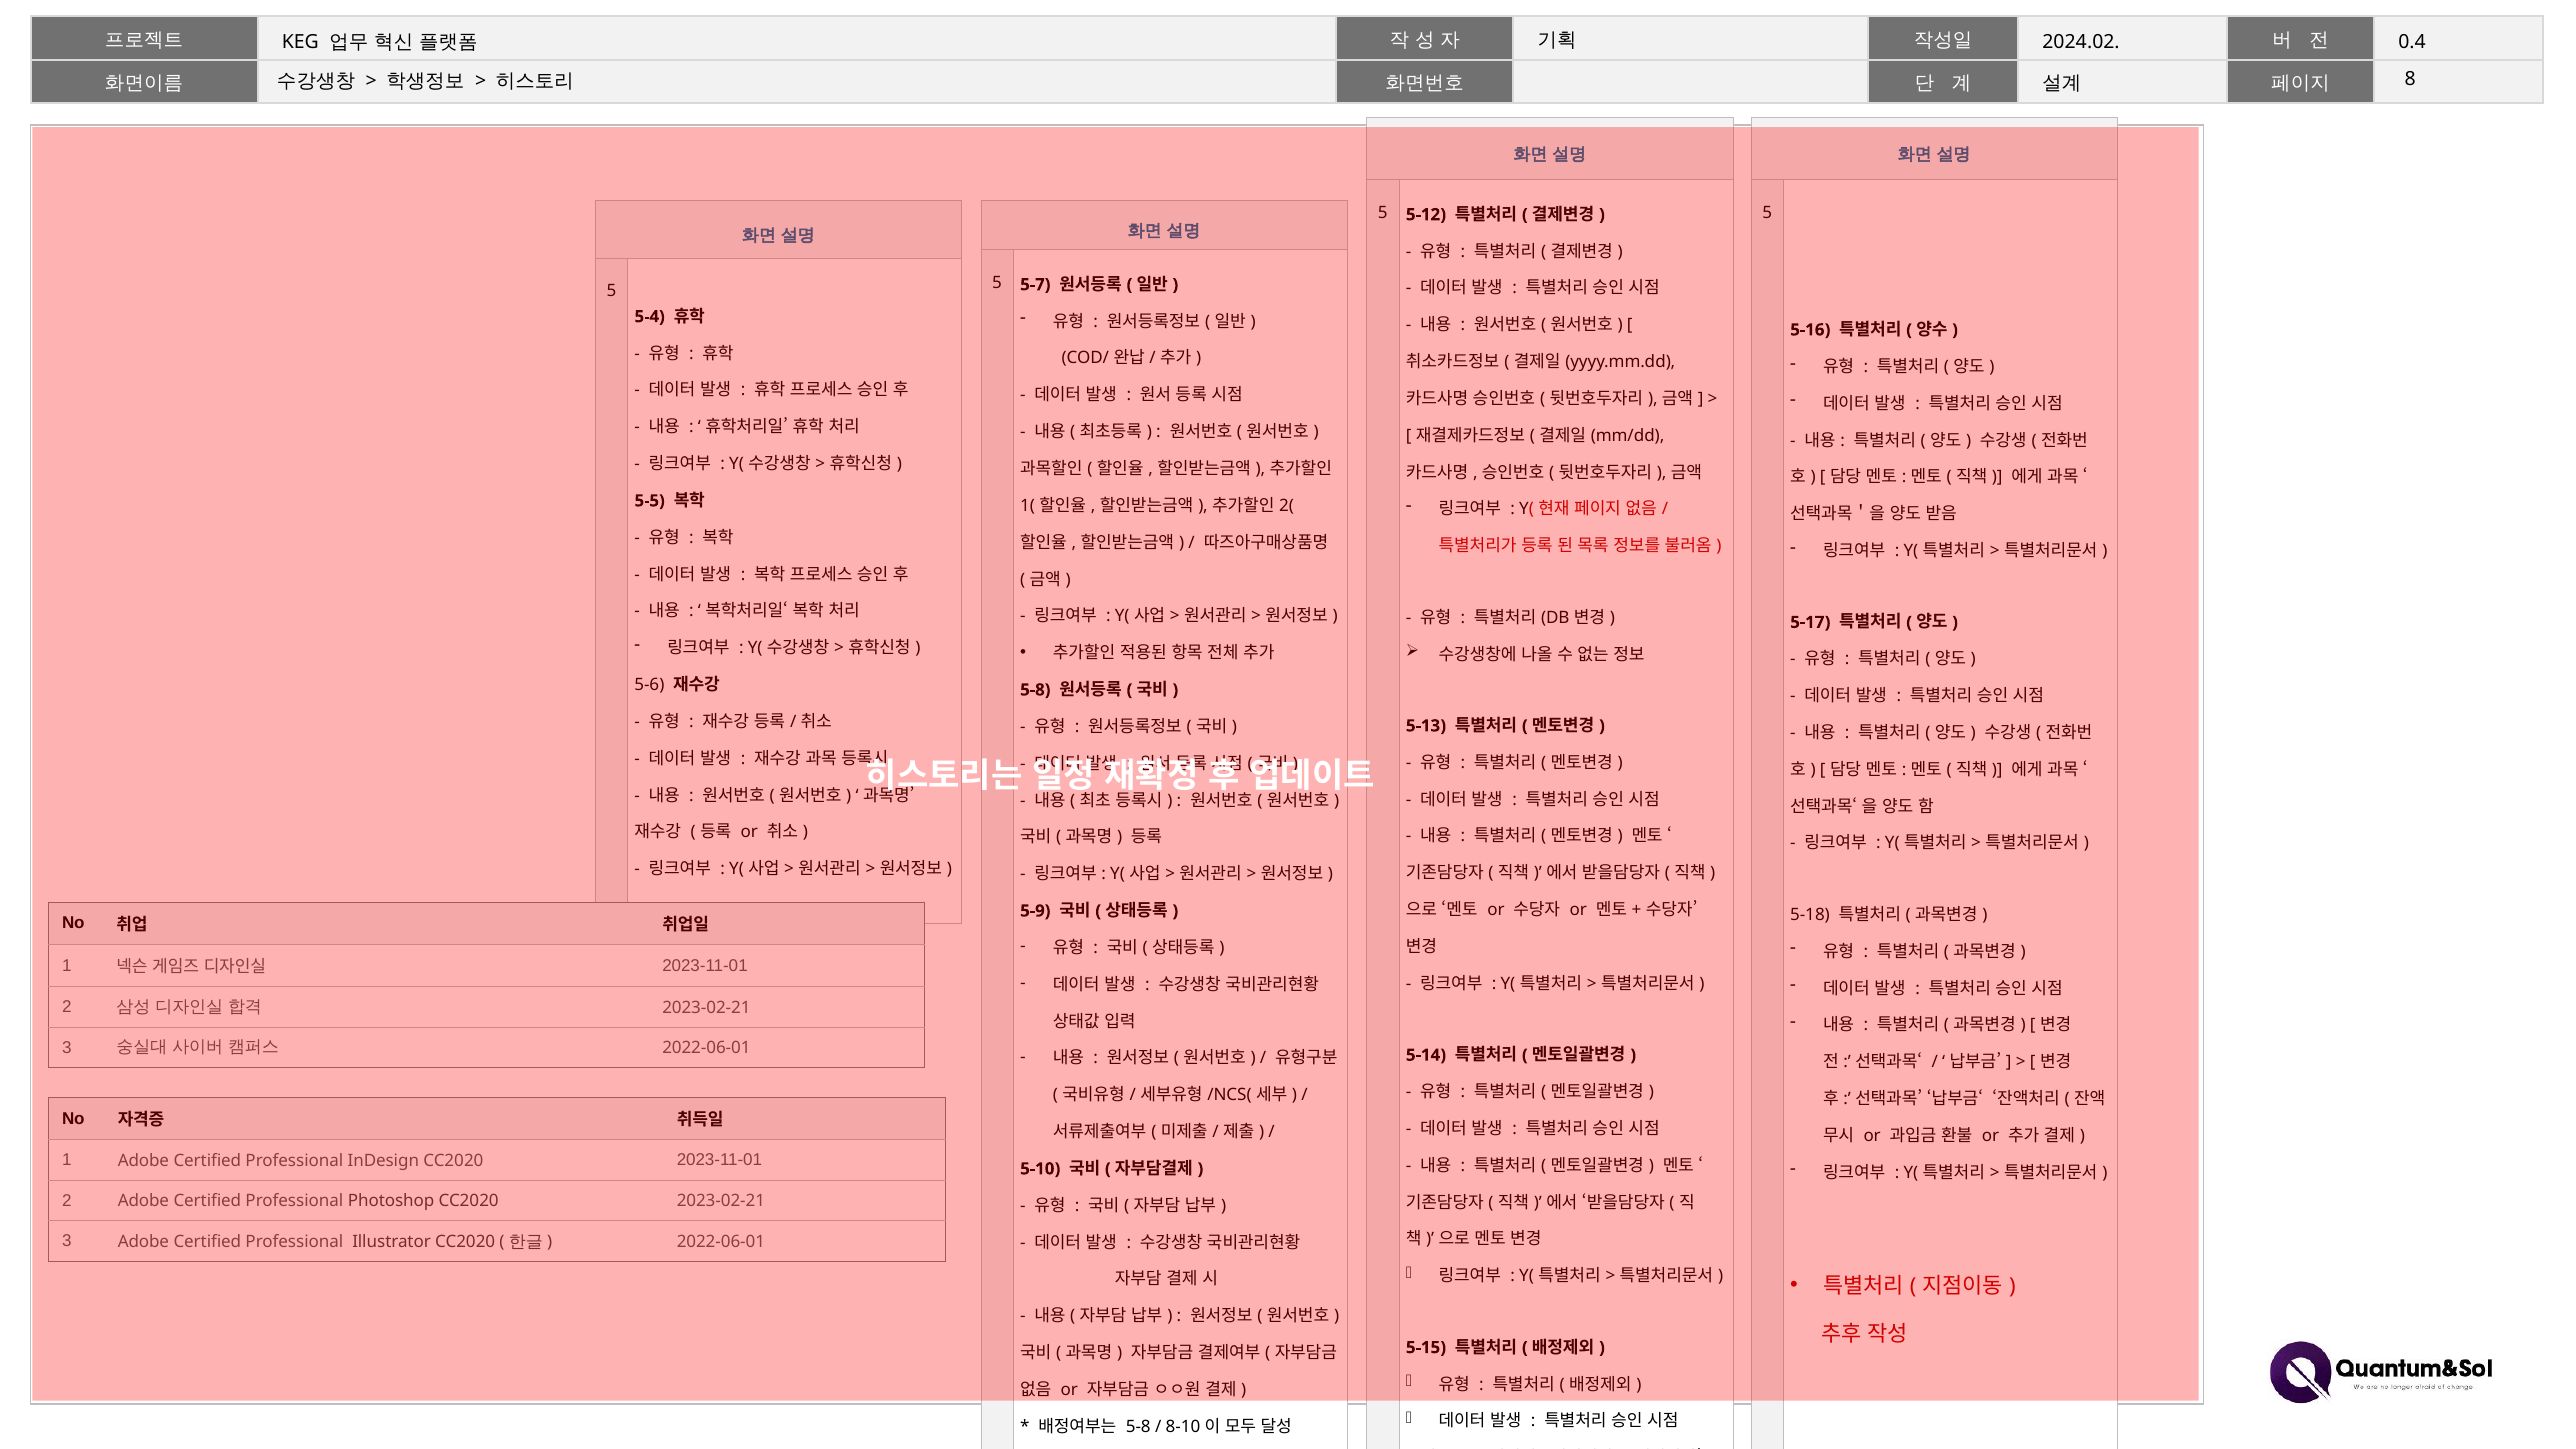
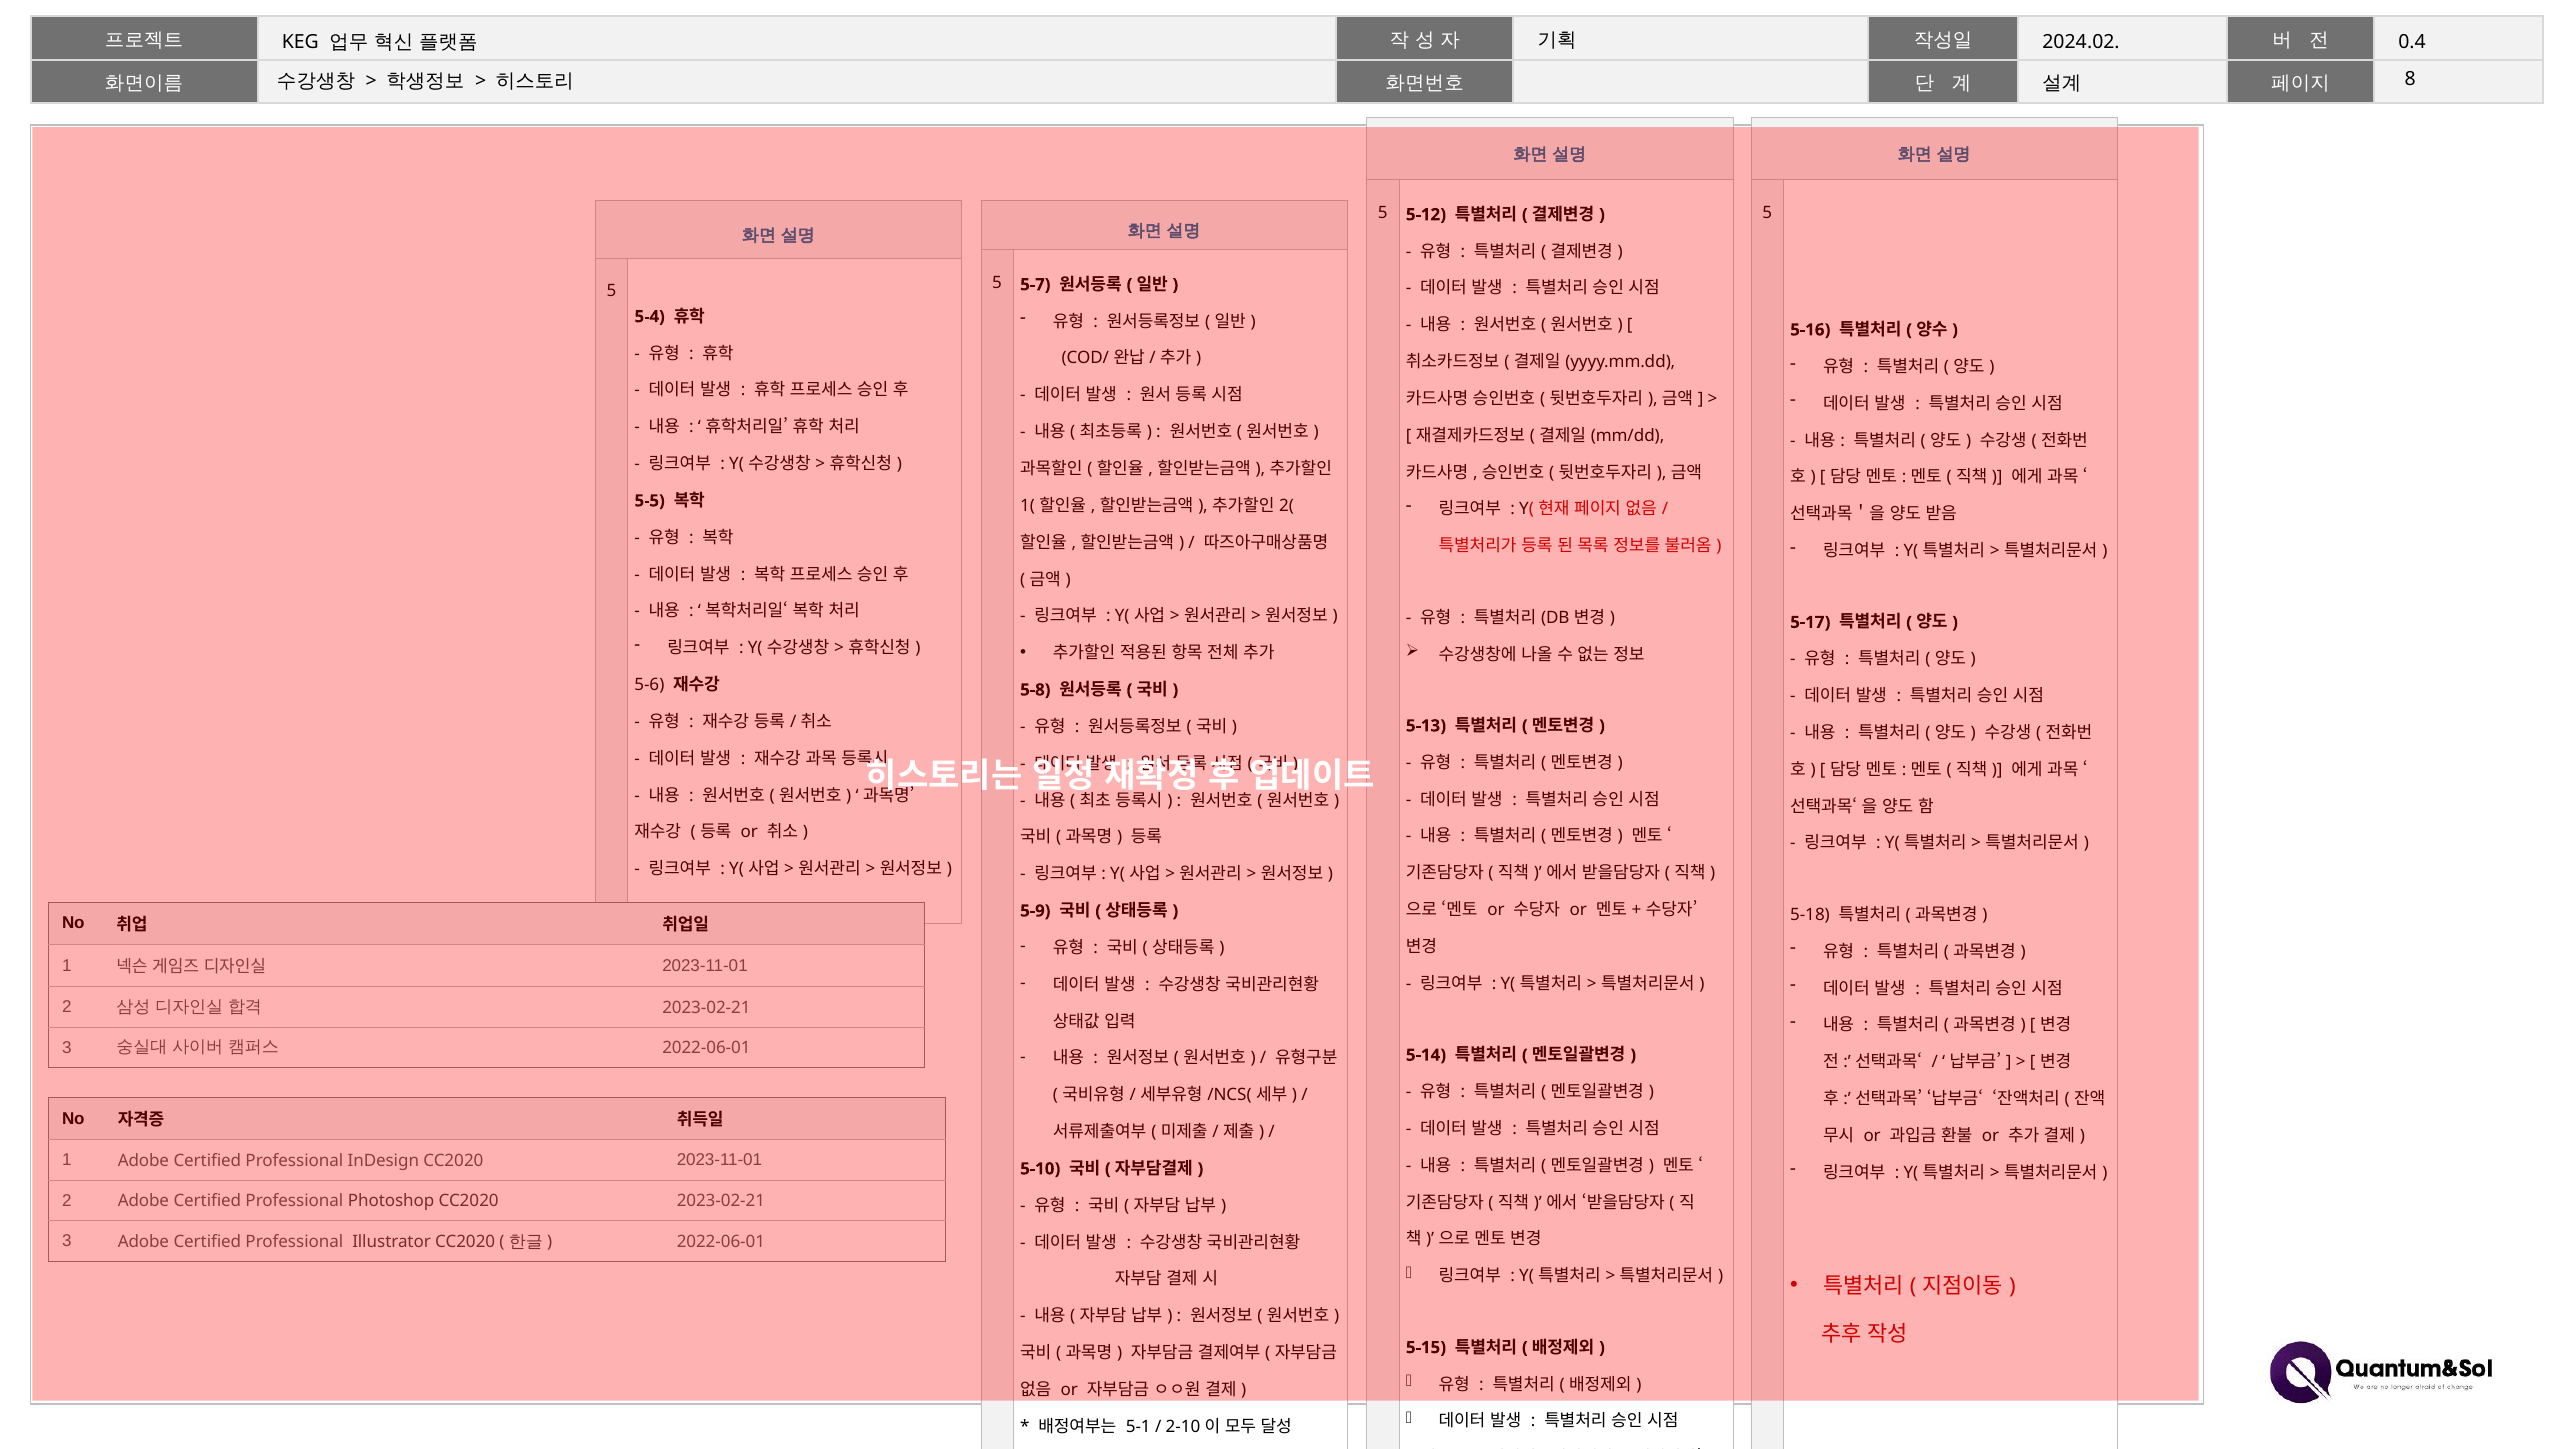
5-8: 5-8 -> 5-1 (1138, 1427)
8-10: 8-10 -> 2-10 (1183, 1427)
